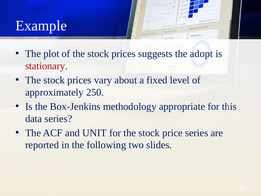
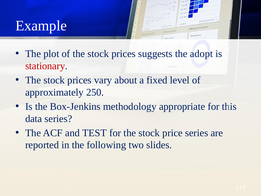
UNIT: UNIT -> TEST (94, 133)
